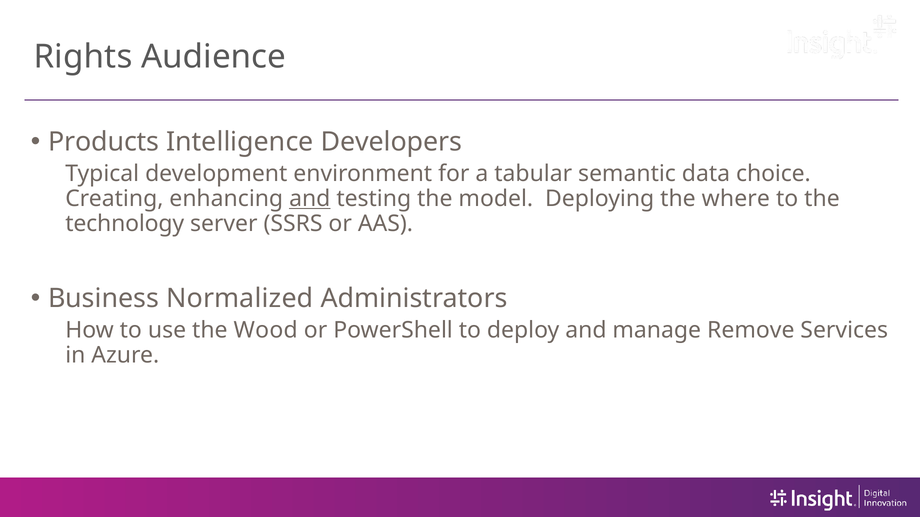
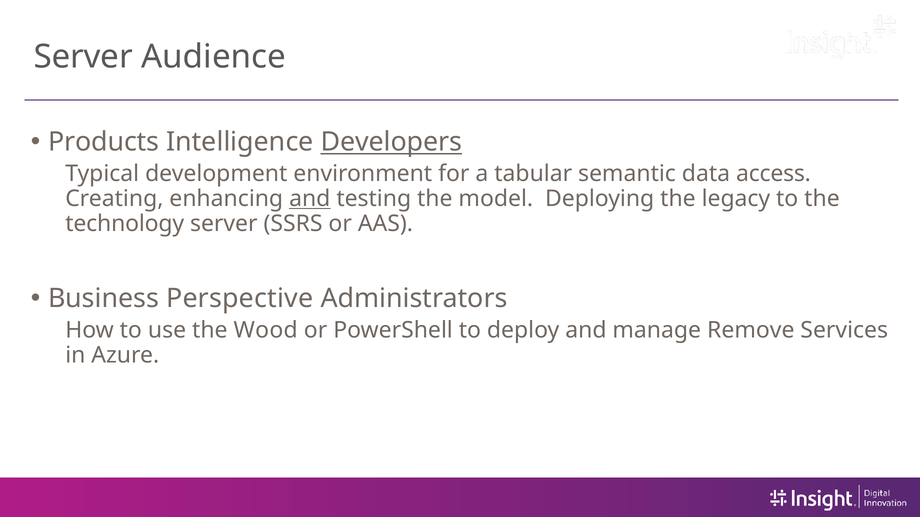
Rights: Rights -> Server (83, 57)
Developers underline: none -> present (391, 142)
choice: choice -> access (773, 174)
where: where -> legacy (736, 199)
Normalized: Normalized -> Perspective (240, 299)
